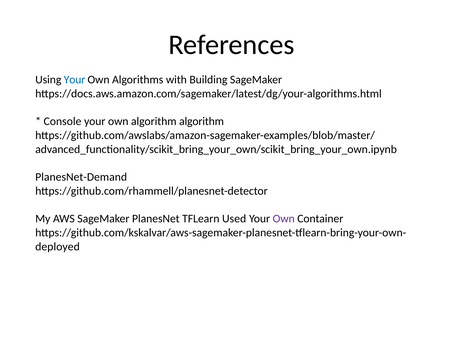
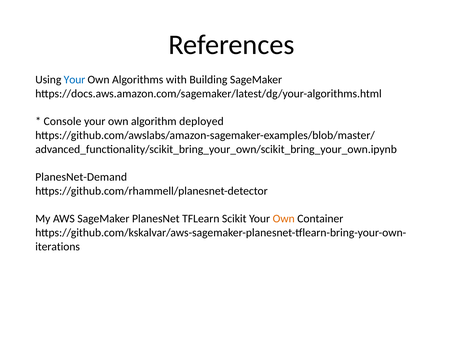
algorithm algorithm: algorithm -> deployed (201, 121)
Used: Used -> Scikit (234, 218)
Own colour: purple -> orange (284, 218)
deployed: deployed -> iterations (58, 246)
